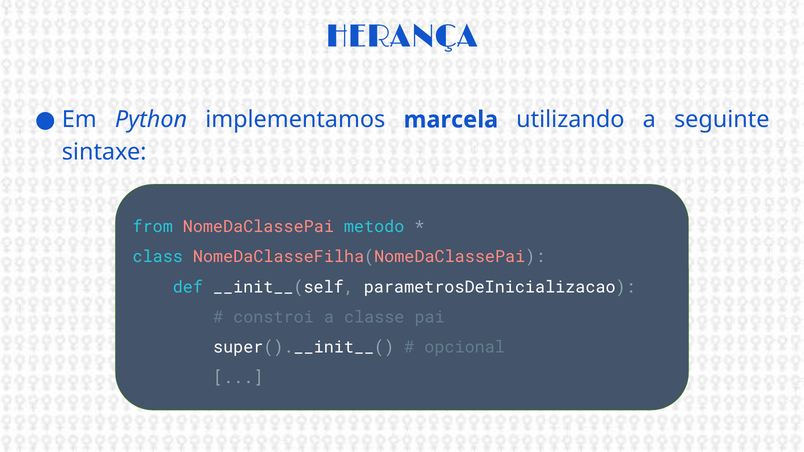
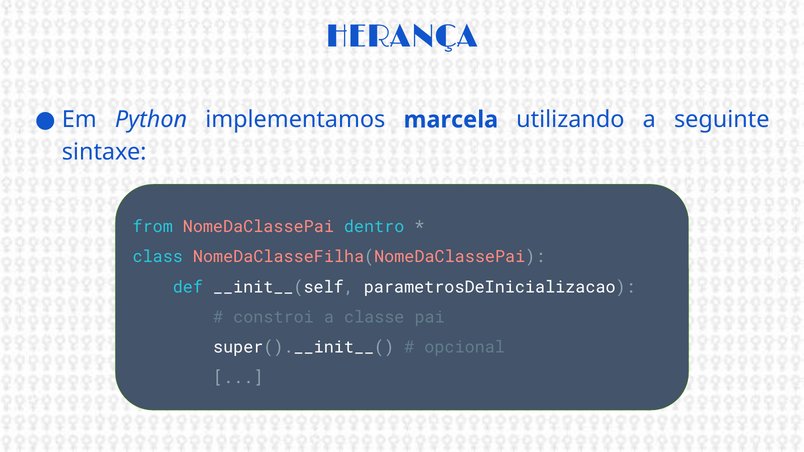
metodo: metodo -> dentro (374, 227)
